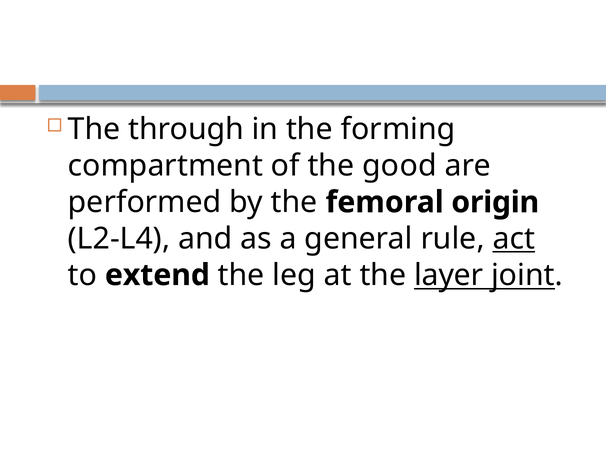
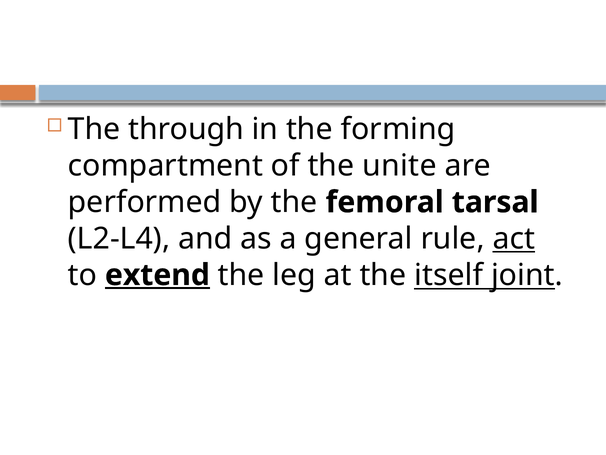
good: good -> unite (399, 166)
origin: origin -> tarsal (495, 202)
extend underline: none -> present (157, 275)
layer: layer -> itself (449, 275)
